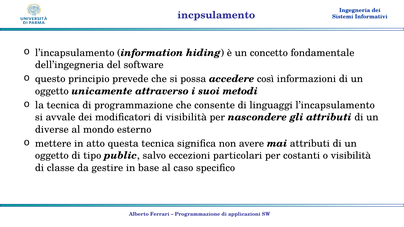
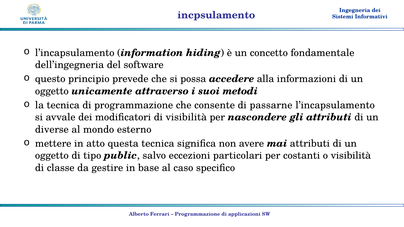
così: così -> alla (266, 79)
linguaggi: linguaggi -> passarne (271, 105)
